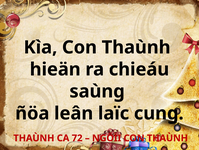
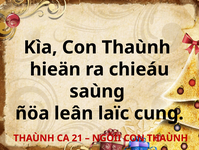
72: 72 -> 21 (77, 137)
